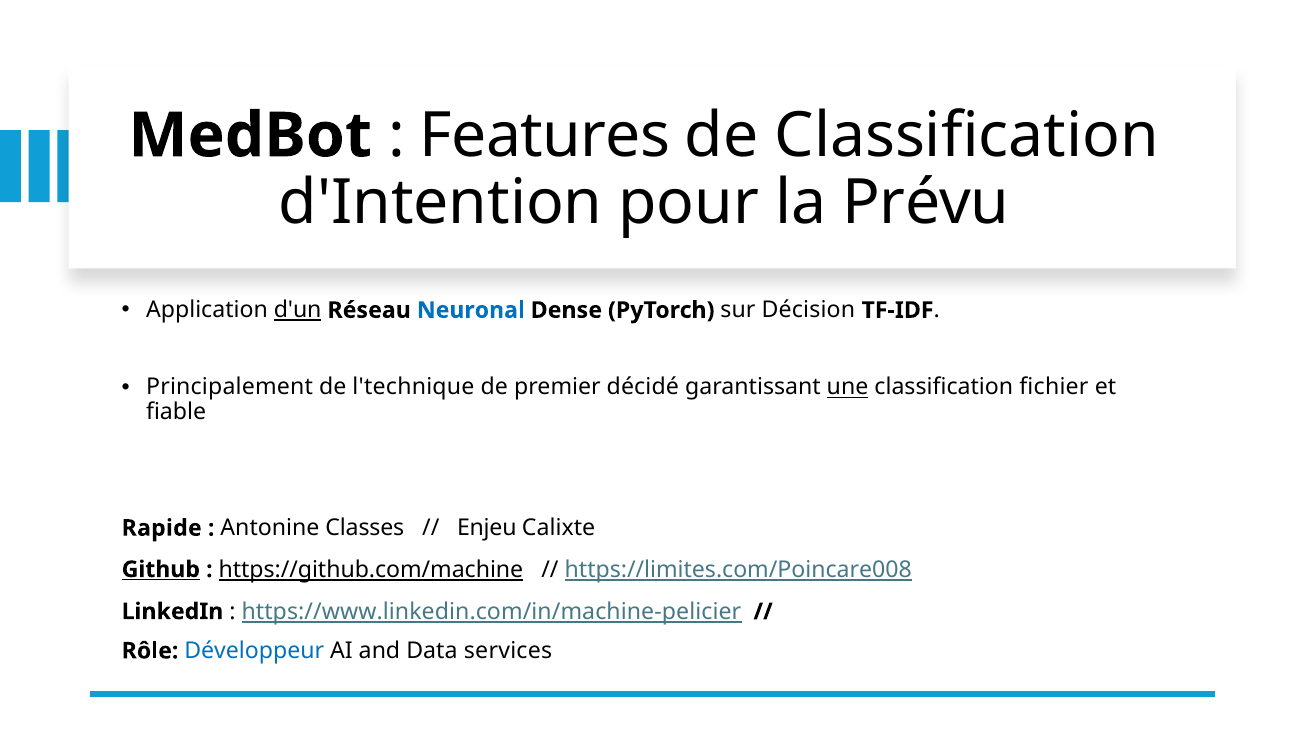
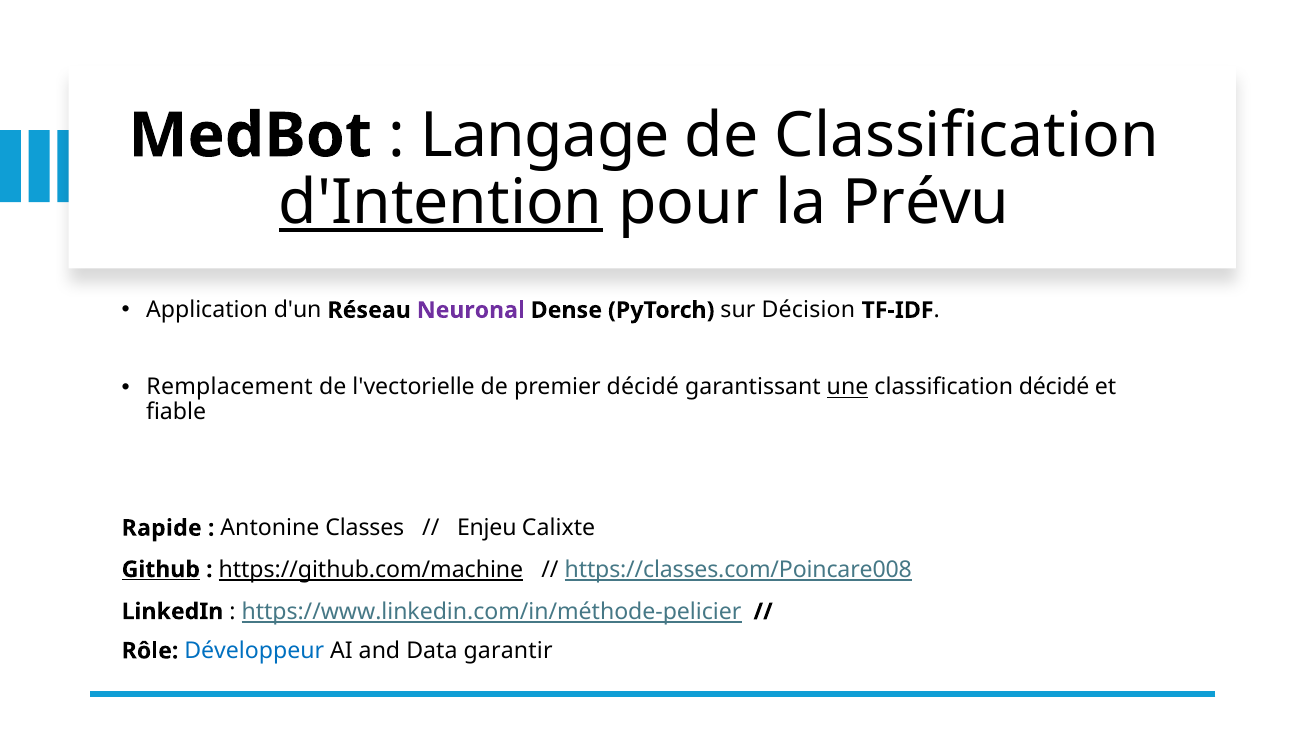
Features: Features -> Langage (545, 136)
d'Intention underline: none -> present (441, 203)
d'un underline: present -> none (298, 310)
Neuronal colour: blue -> purple (471, 310)
Principalement: Principalement -> Remplacement (230, 387)
l'technique: l'technique -> l'vectorielle (414, 387)
classification fichier: fichier -> décidé (1054, 387)
https://limites.com/Poincare008: https://limites.com/Poincare008 -> https://classes.com/Poincare008 (738, 570)
https://www.linkedin.com/in/machine-pelicier: https://www.linkedin.com/in/machine-pelicier -> https://www.linkedin.com/in/méthode-pelicier (491, 612)
services: services -> garantir (508, 651)
